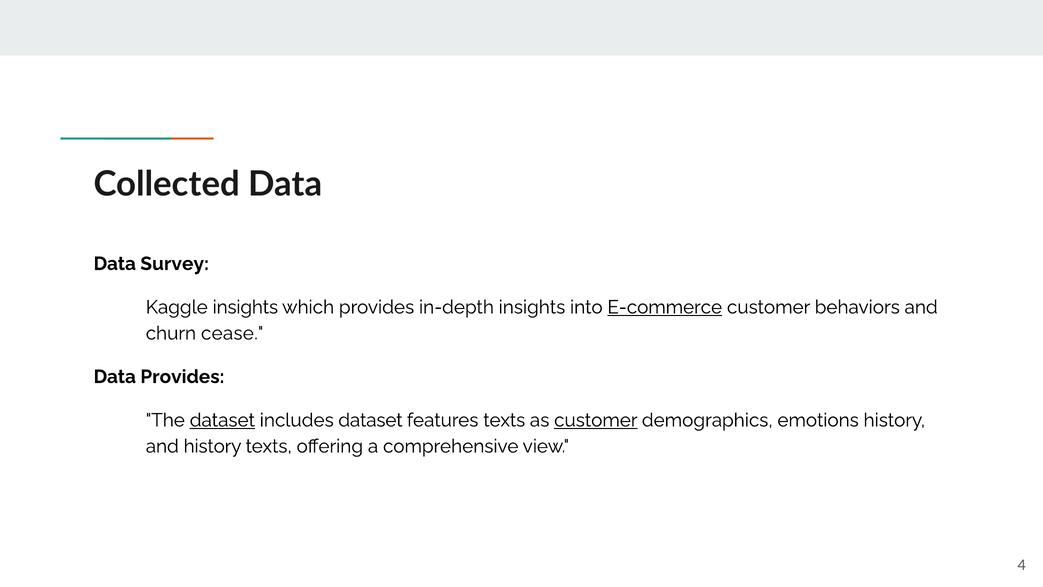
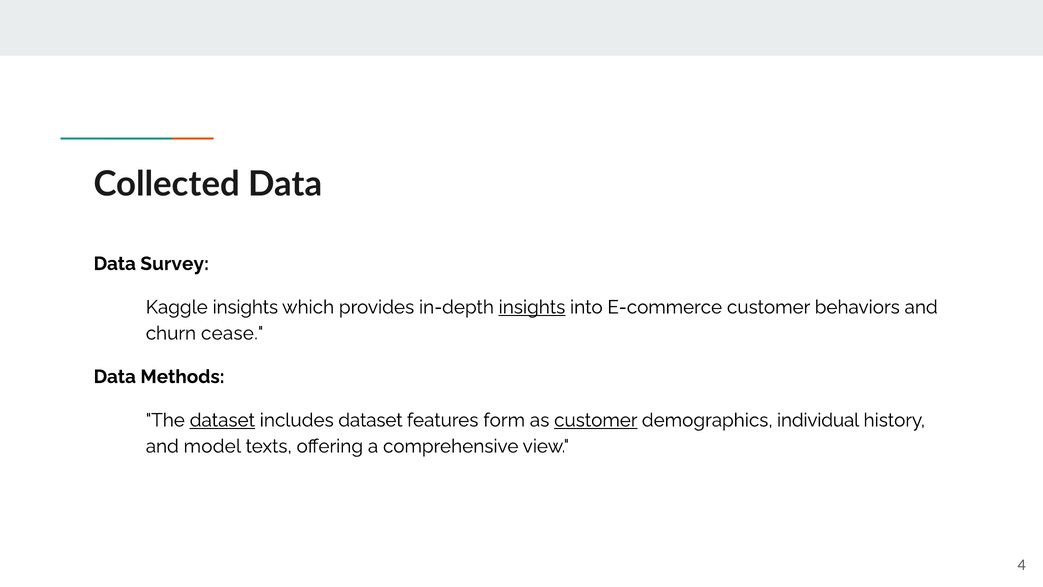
insights underline: none -> present (532, 307)
E-commerce underline: present -> none (665, 307)
Data Provides: Provides -> Methods (182, 377)
features texts: texts -> form (504, 420)
emotions: emotions -> individual (818, 420)
and history: history -> model (212, 446)
